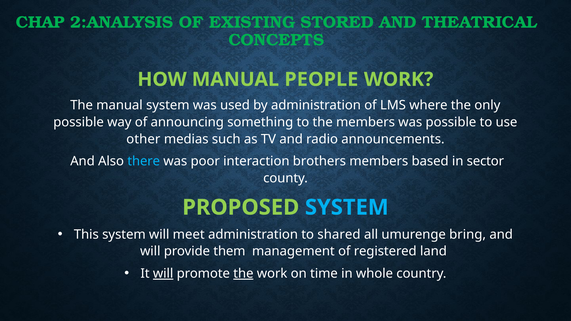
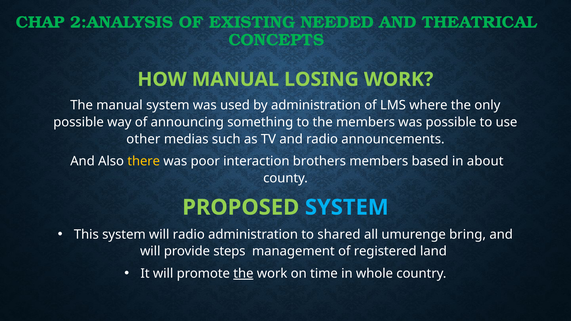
STORED: STORED -> NEEDED (337, 22)
PEOPLE: PEOPLE -> LOSING (321, 79)
there colour: light blue -> yellow (144, 161)
sector: sector -> about (485, 161)
will meet: meet -> radio (189, 234)
them: them -> steps (229, 251)
will underline: present -> none (163, 274)
